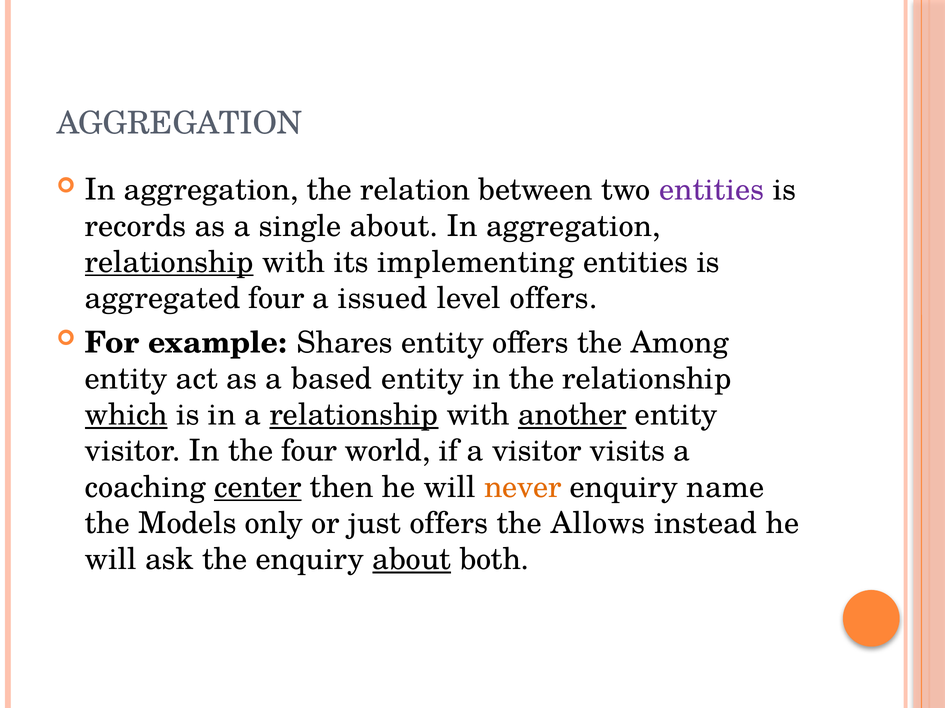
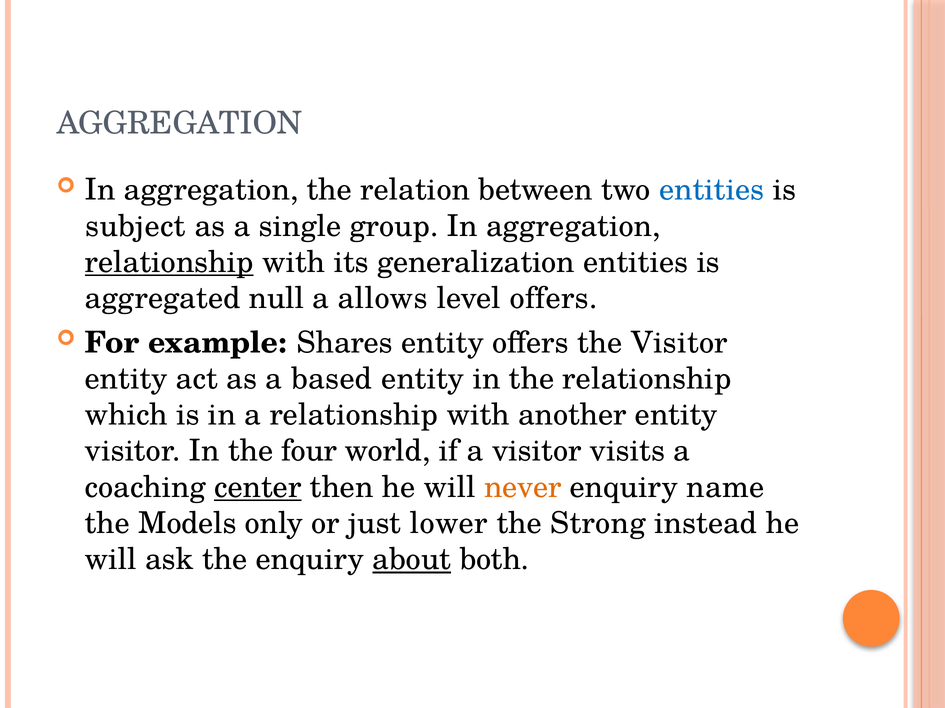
entities colour: purple -> blue (712, 190)
records: records -> subject (135, 226)
single about: about -> group (394, 226)
implementing: implementing -> generalization (476, 263)
aggregated four: four -> null (276, 299)
issued: issued -> allows (383, 299)
the Among: Among -> Visitor (679, 343)
which underline: present -> none (126, 415)
relationship underline: present -> none (354, 415)
another underline: present -> none (572, 415)
just offers: offers -> lower (449, 524)
Allows: Allows -> Strong (598, 524)
